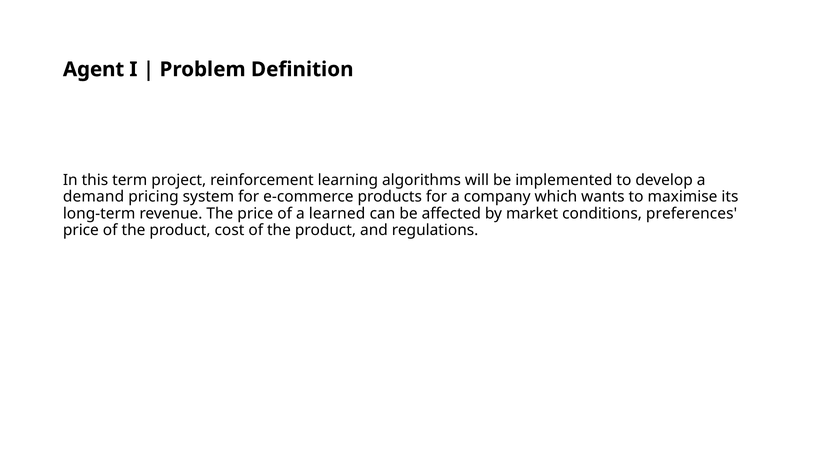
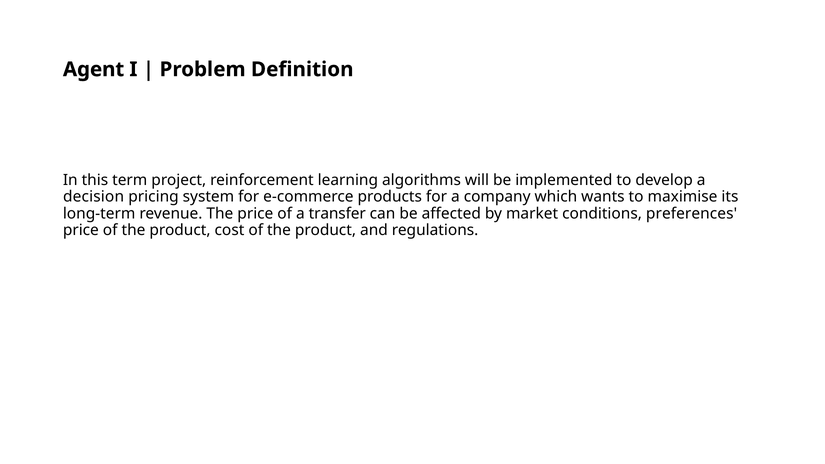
demand: demand -> decision (94, 197)
learned: learned -> transfer (337, 214)
